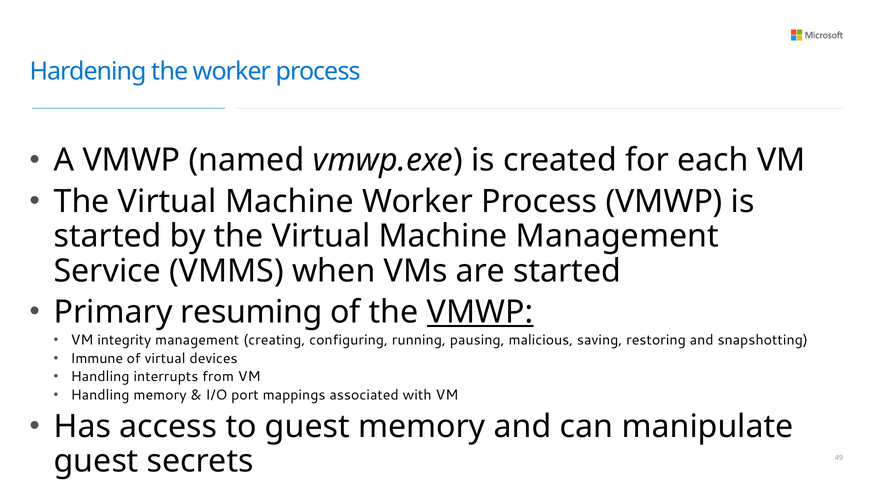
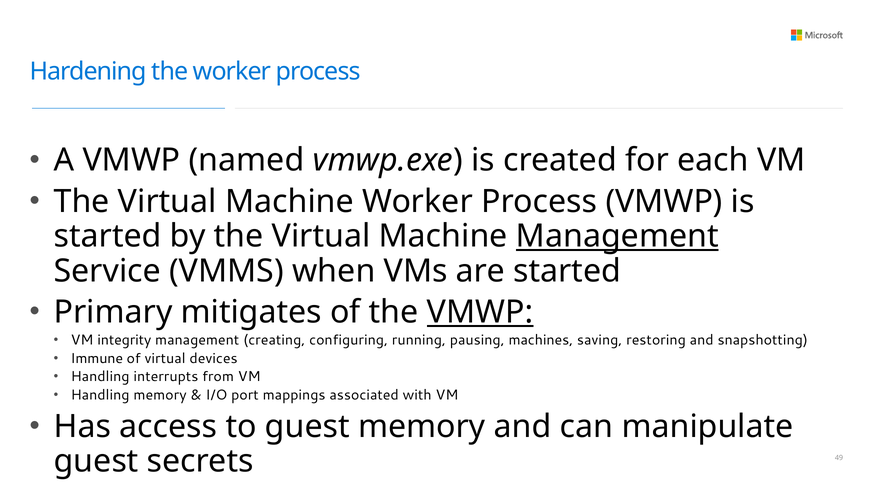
Management underline: none -> present (617, 236)
resuming: resuming -> mitigates (251, 312)
malicious: malicious -> machines (541, 340)
